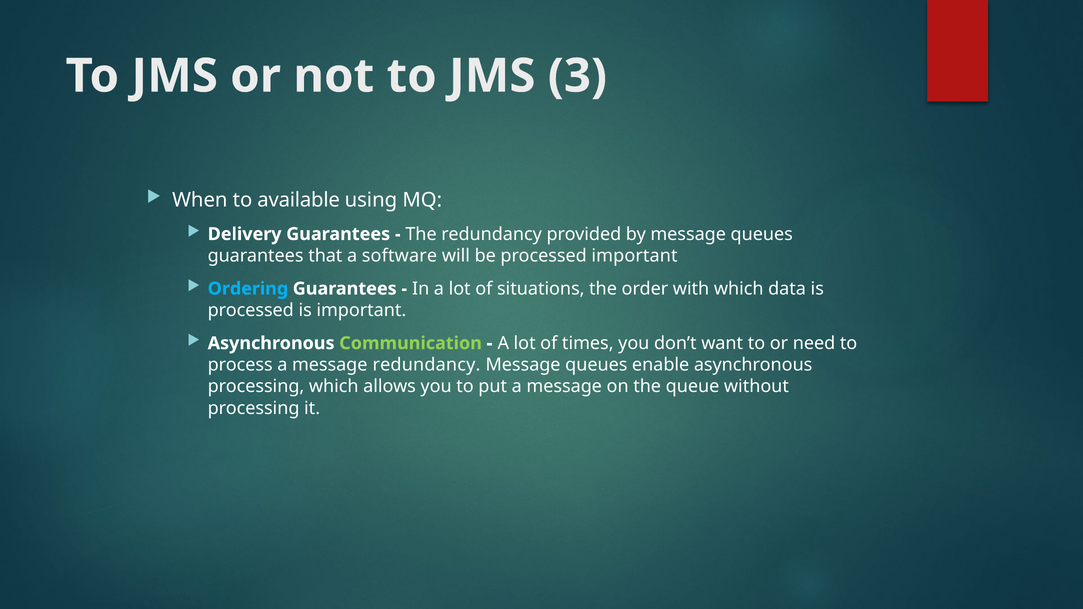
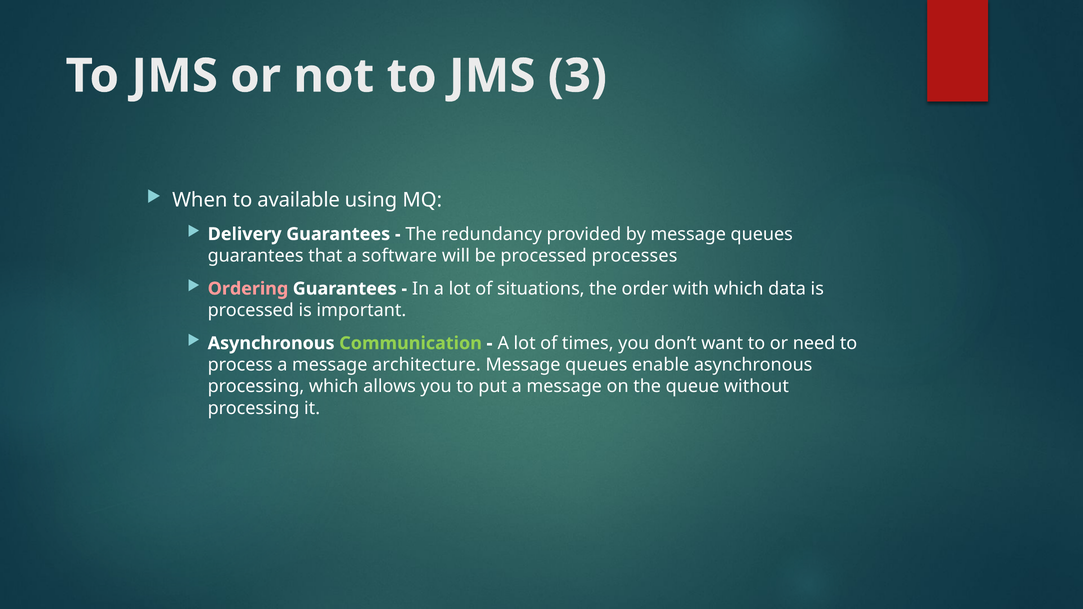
processed important: important -> processes (635, 256)
Ordering colour: light blue -> pink (248, 289)
message redundancy: redundancy -> architecture (426, 365)
